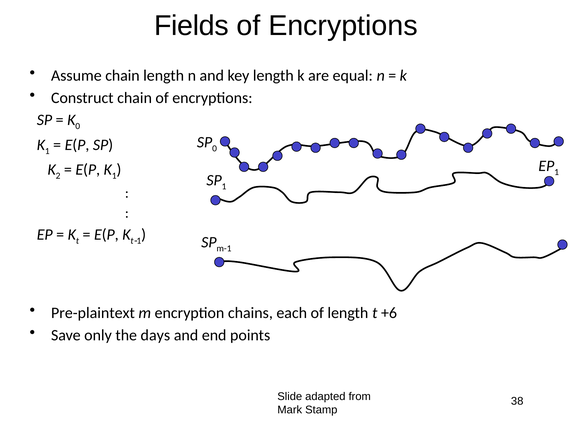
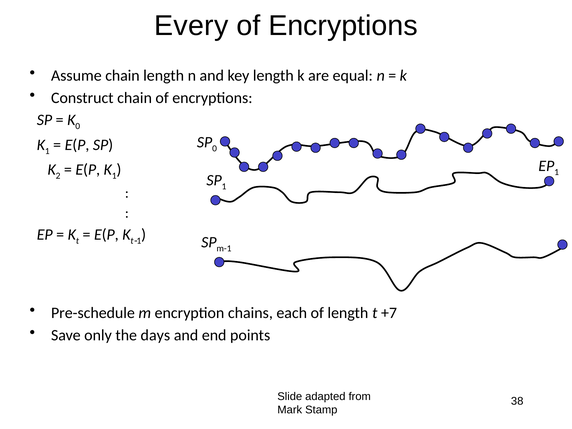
Fields: Fields -> Every (191, 26)
Pre-plaintext: Pre-plaintext -> Pre-schedule (93, 313)
+6: +6 -> +7 (389, 313)
